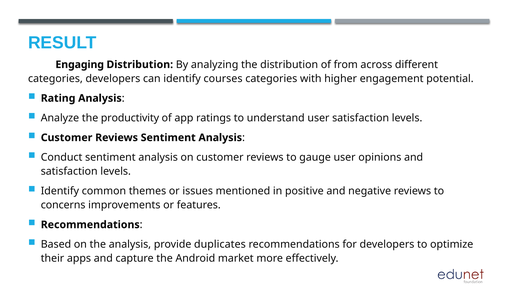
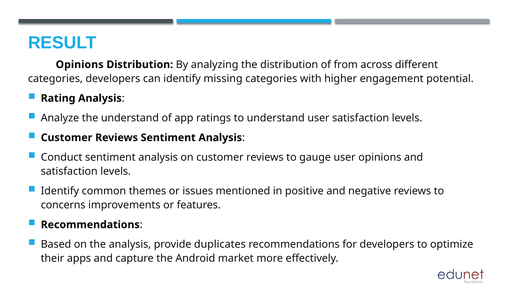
Engaging: Engaging -> Opinions (80, 65)
courses: courses -> missing (223, 78)
the productivity: productivity -> understand (130, 118)
